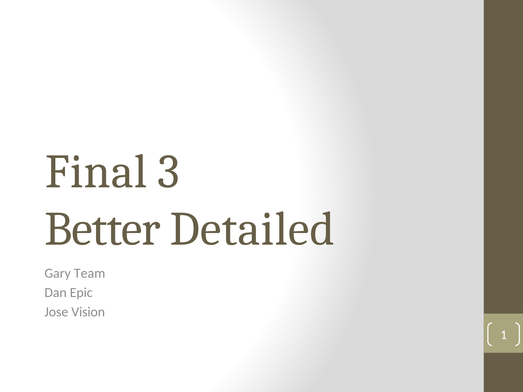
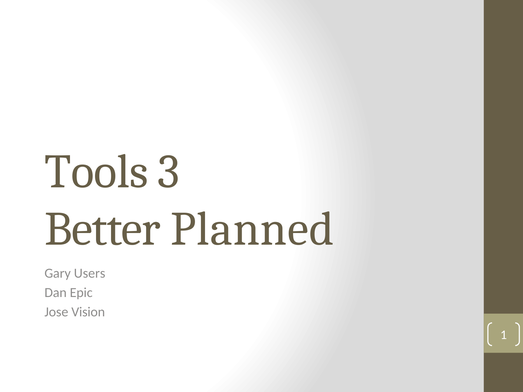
Final: Final -> Tools (96, 172)
Detailed: Detailed -> Planned (252, 229)
Team: Team -> Users (90, 273)
